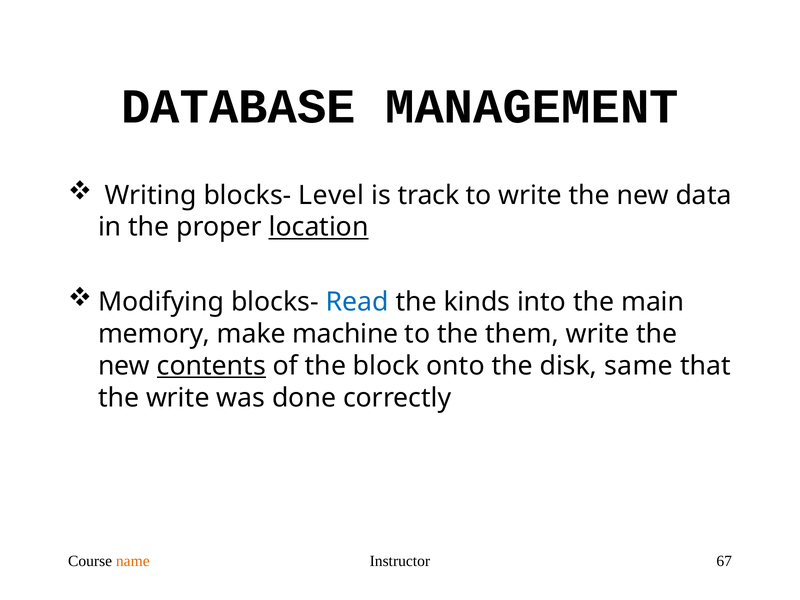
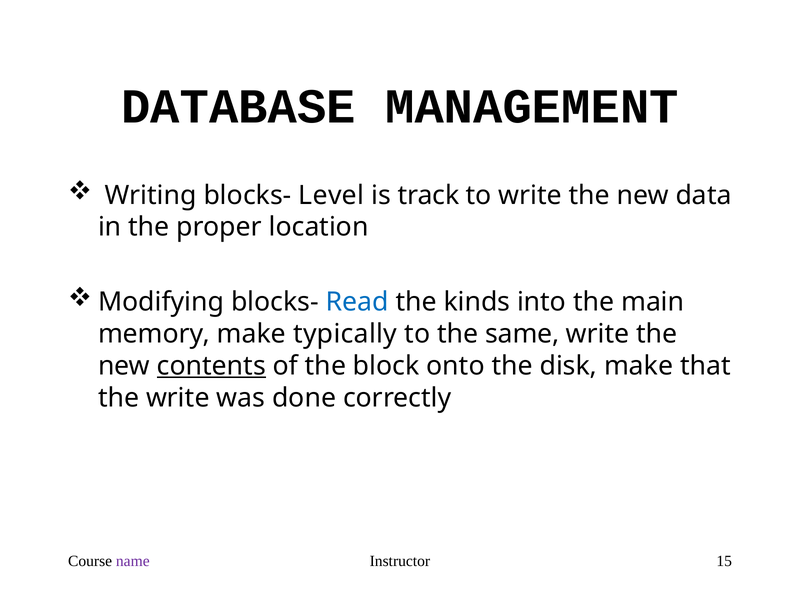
location underline: present -> none (319, 227)
machine: machine -> typically (345, 334)
them: them -> same (522, 334)
disk same: same -> make (639, 366)
name colour: orange -> purple (133, 561)
67: 67 -> 15 (724, 561)
